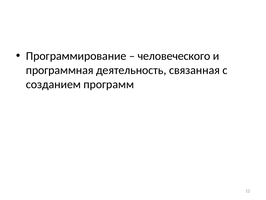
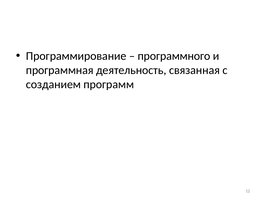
человеческого: человеческого -> программного (174, 56)
